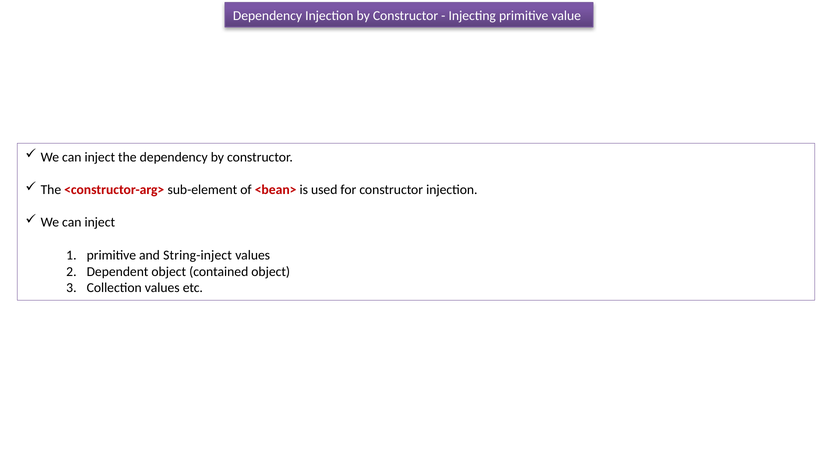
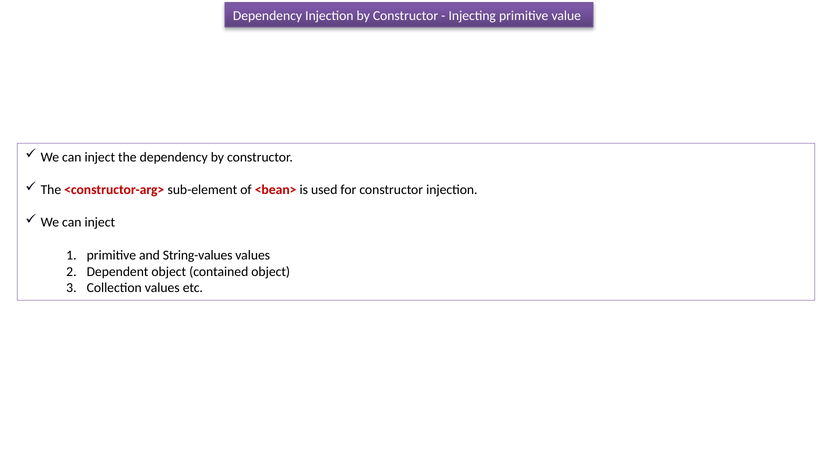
String-inject: String-inject -> String-values (198, 255)
